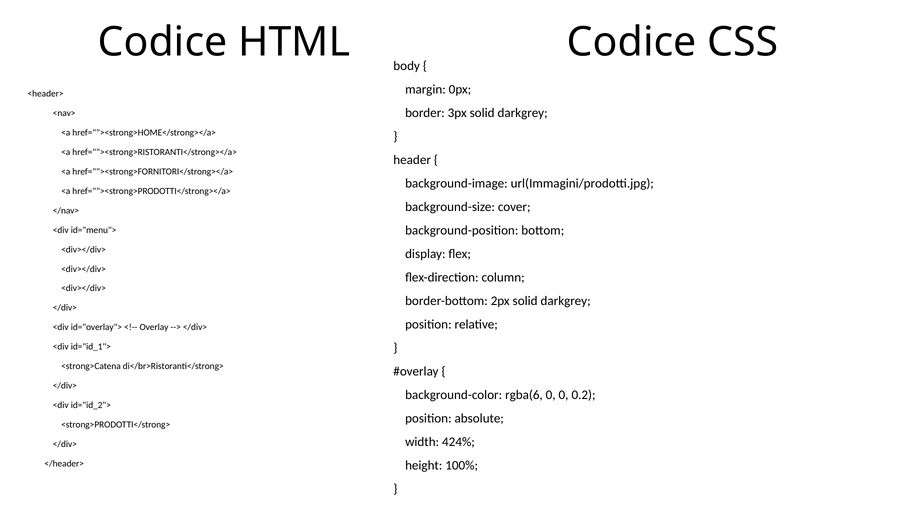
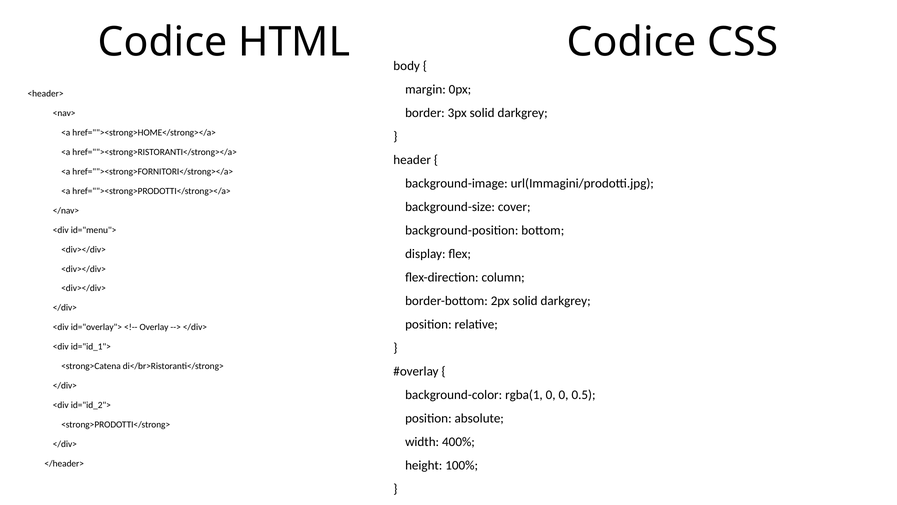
rgba(6: rgba(6 -> rgba(1 (524, 395)
0.2: 0.2 -> 0.5 (584, 395)
424%: 424% -> 400% (458, 442)
